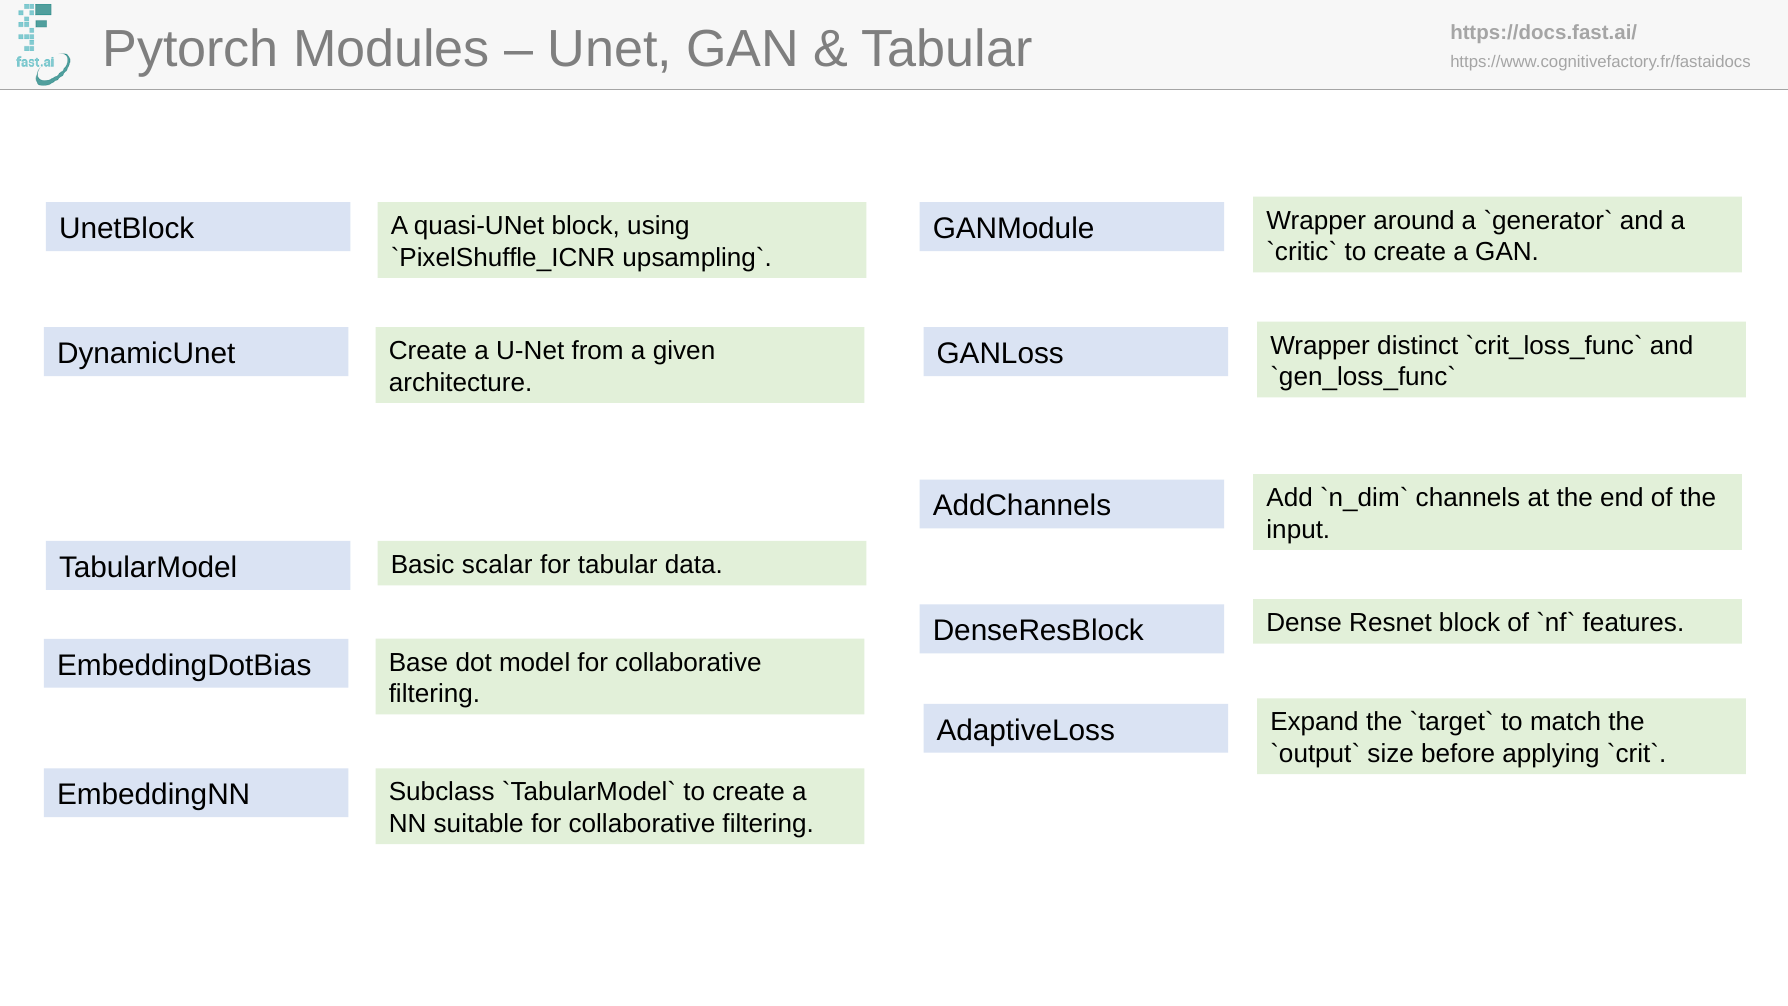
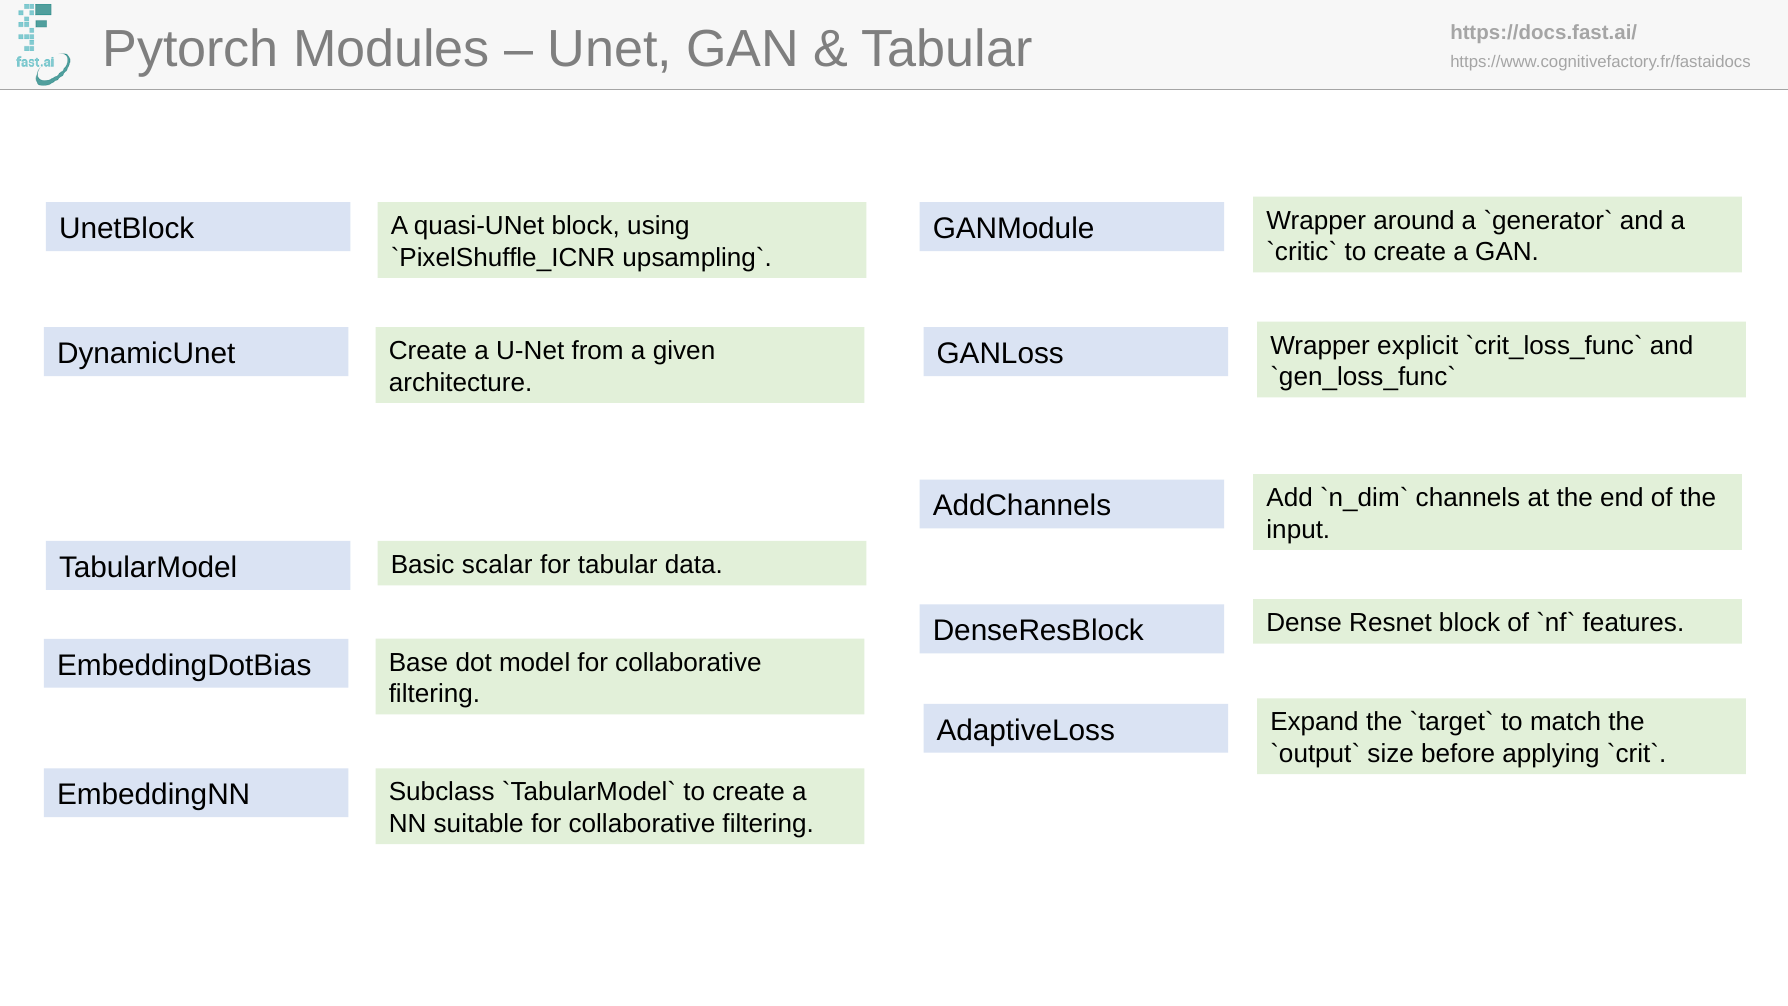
distinct: distinct -> explicit (1418, 346)
